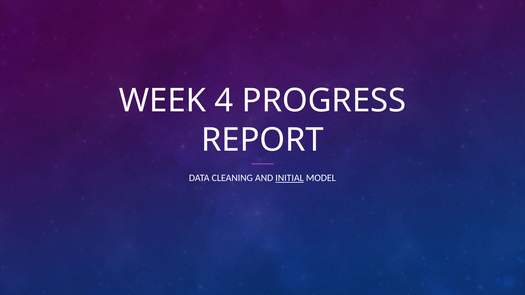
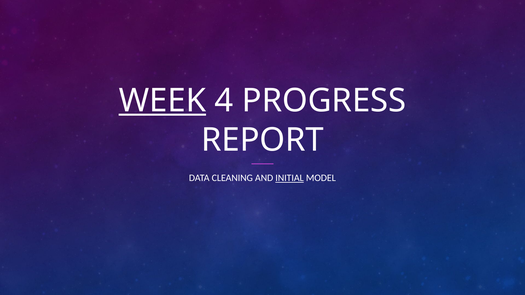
WEEK underline: none -> present (162, 101)
